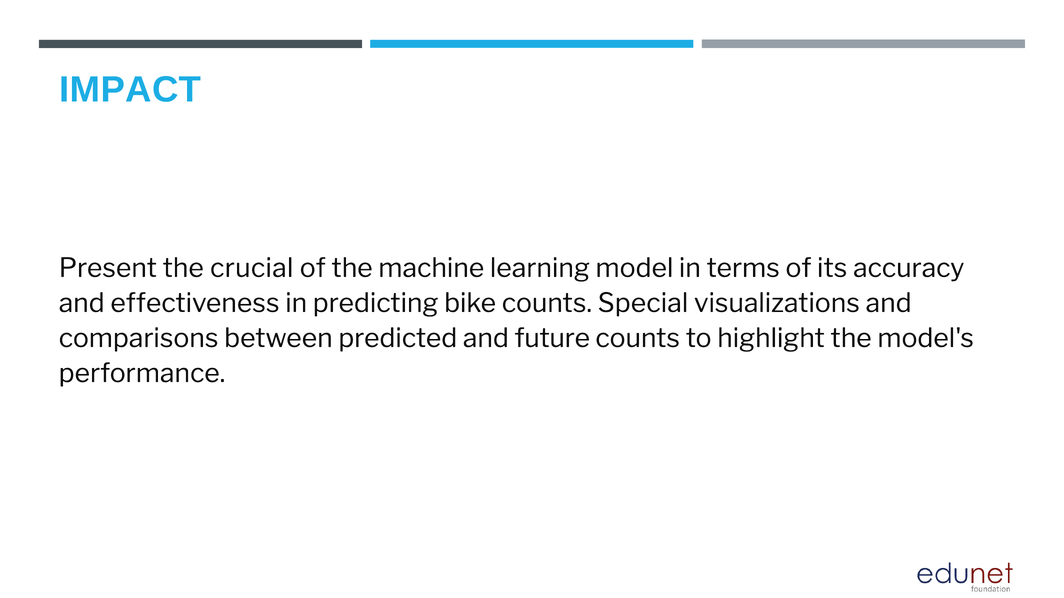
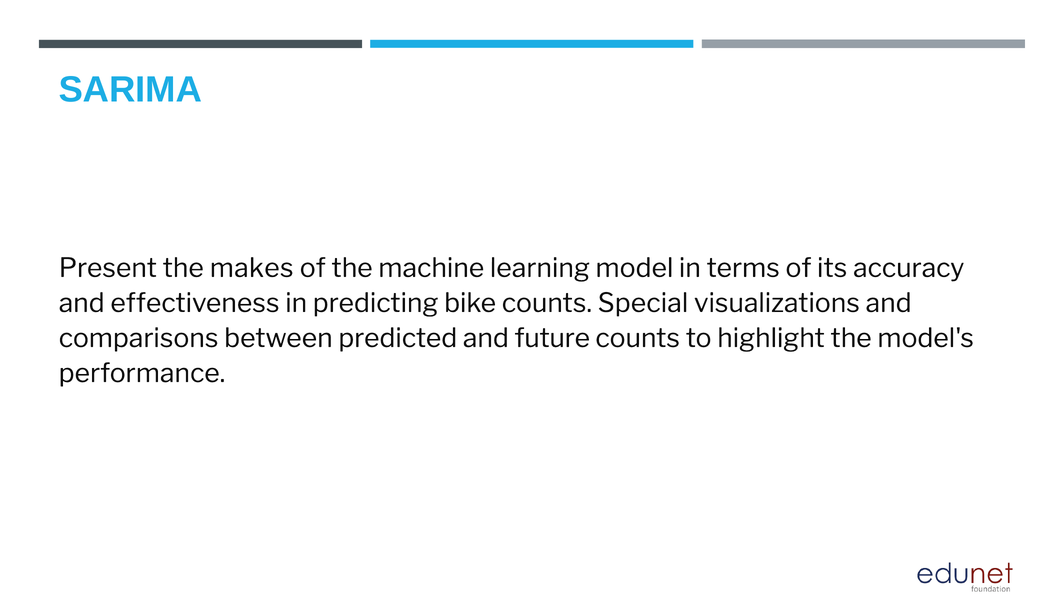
IMPACT: IMPACT -> SARIMA (130, 90)
crucial: crucial -> makes (252, 268)
